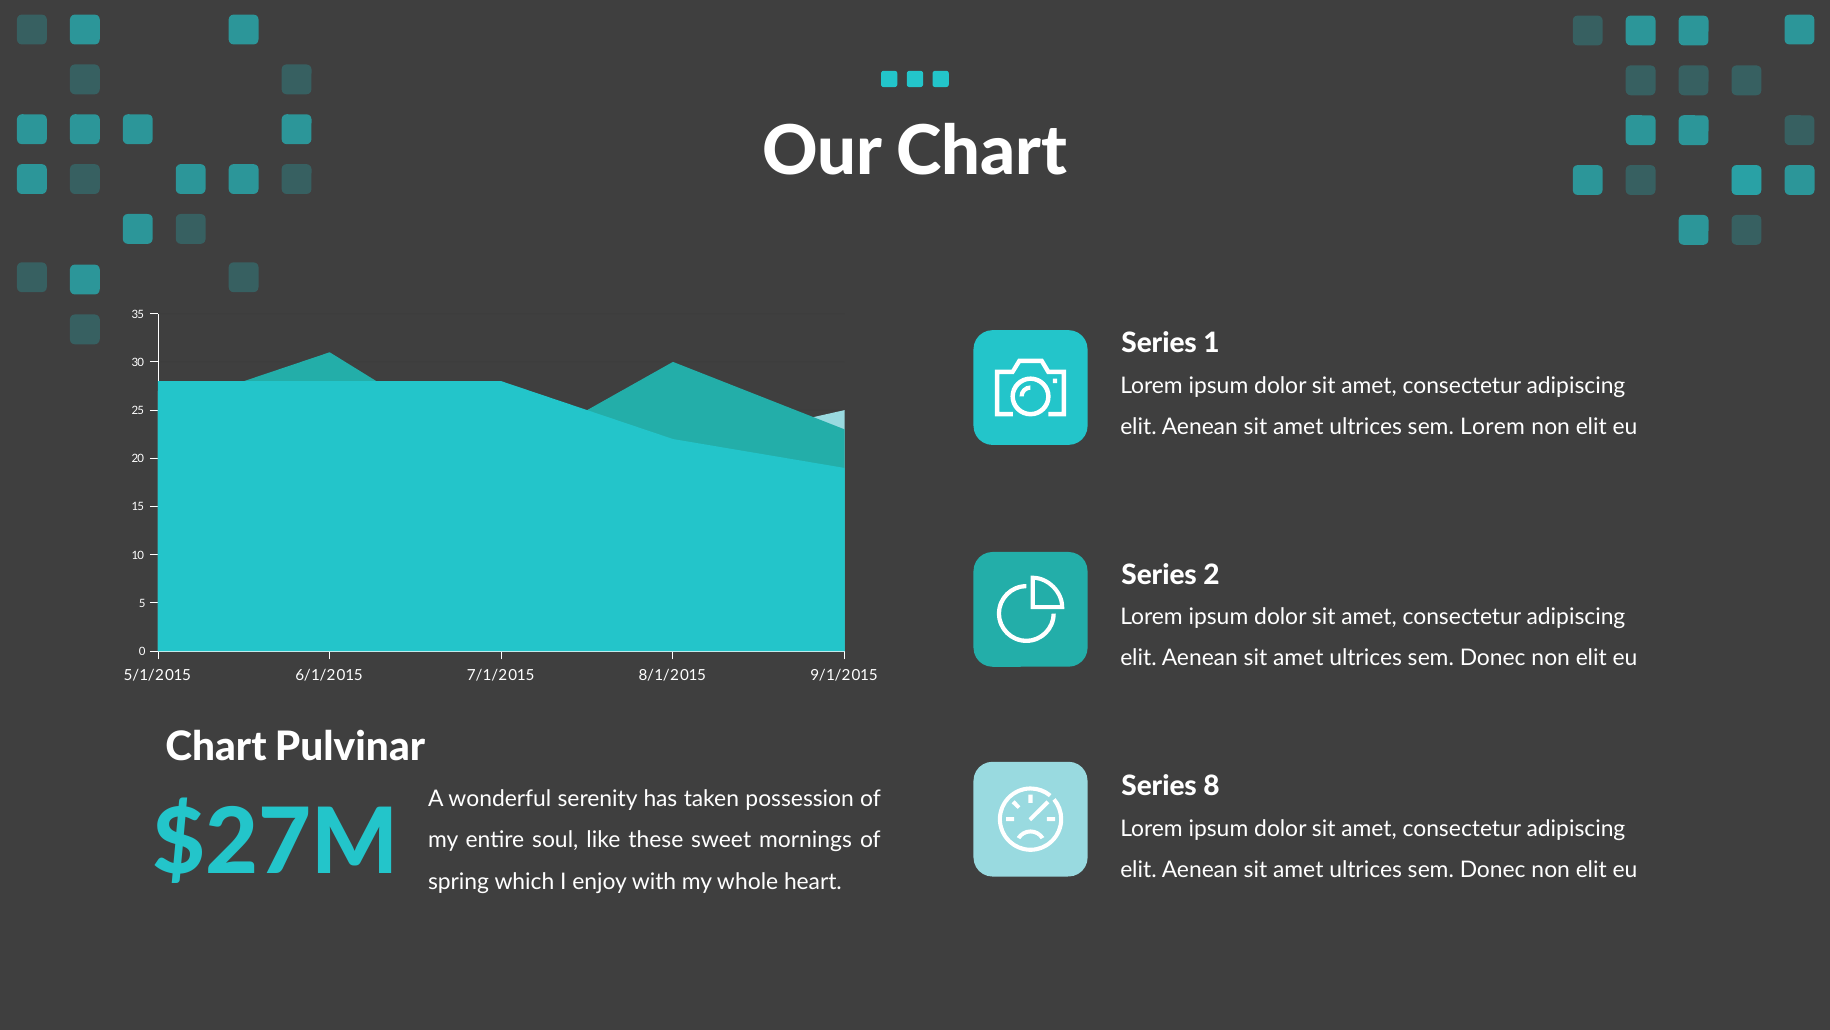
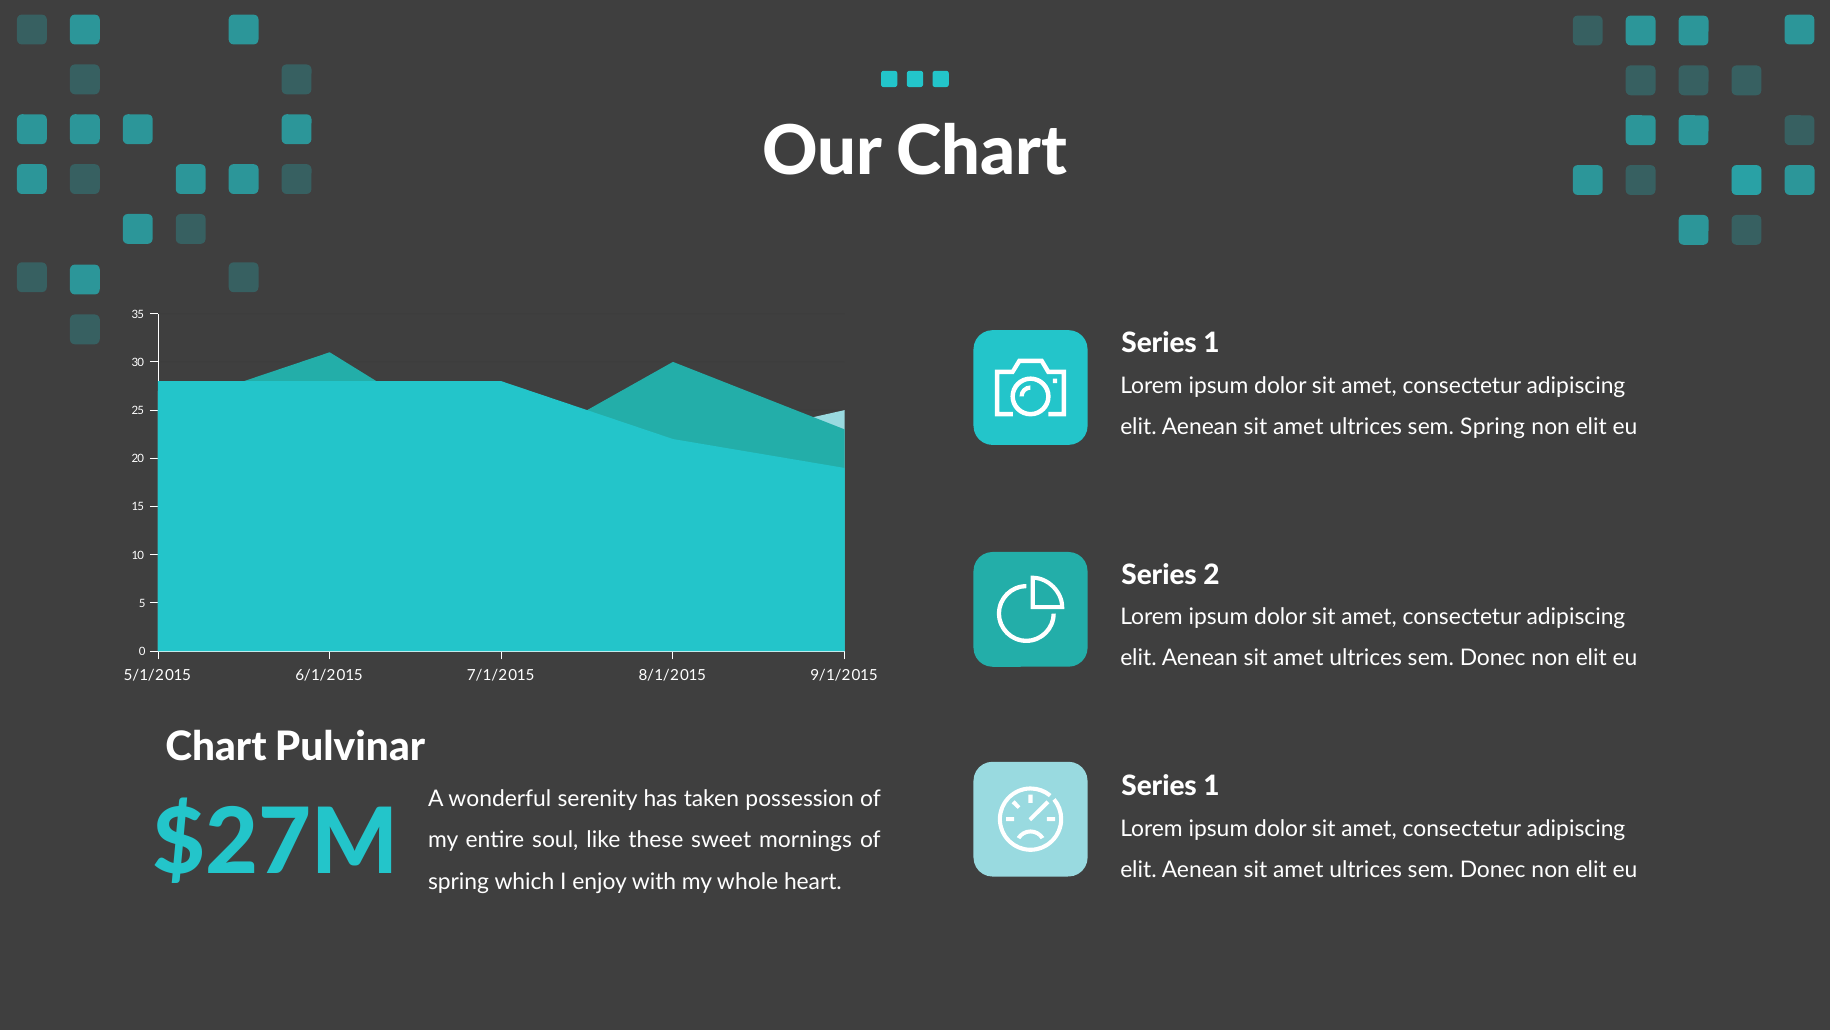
sem Lorem: Lorem -> Spring (1493, 427)
8: 8 -> 1 (1212, 786)
